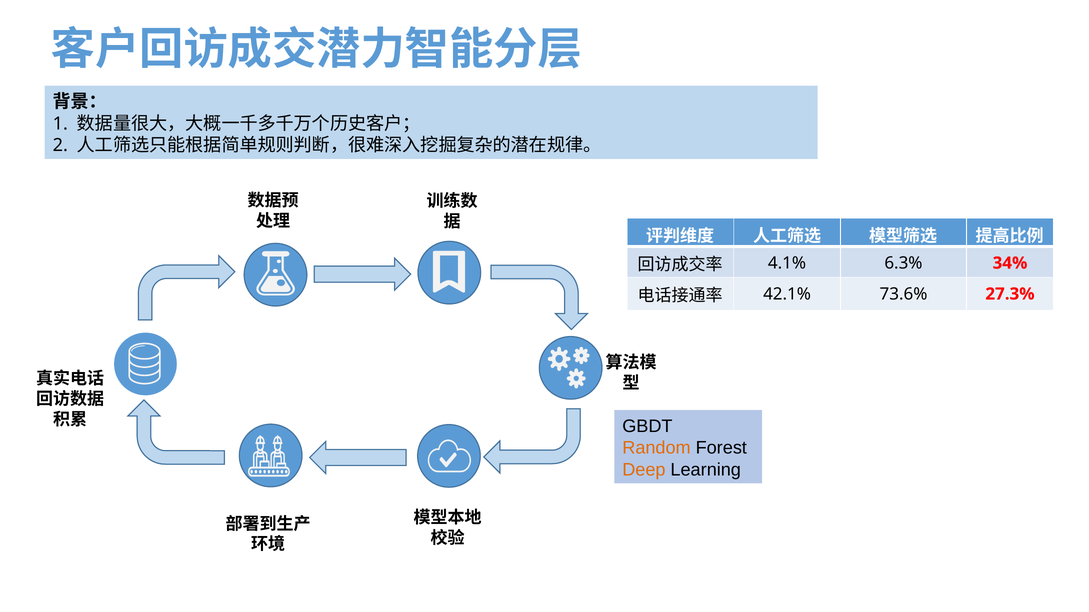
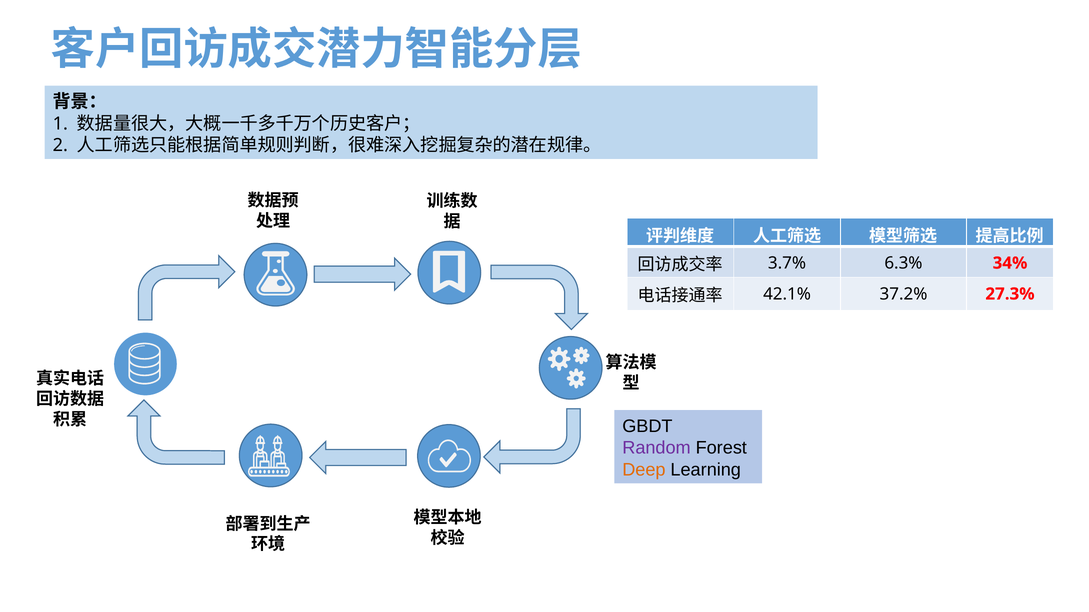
4.1%: 4.1% -> 3.7% (787, 263)
73.6%: 73.6% -> 37.2% (904, 294)
Random colour: orange -> purple (656, 448)
